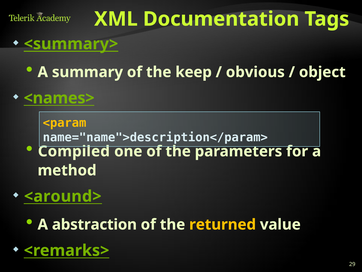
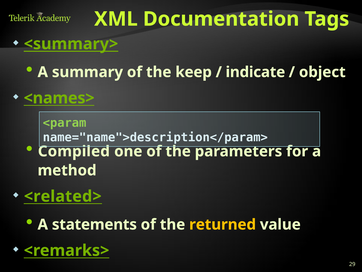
obvious: obvious -> indicate (255, 72)
<param colour: yellow -> light green (65, 123)
<around>: <around> -> <related> (63, 196)
abstraction: abstraction -> statements (94, 224)
